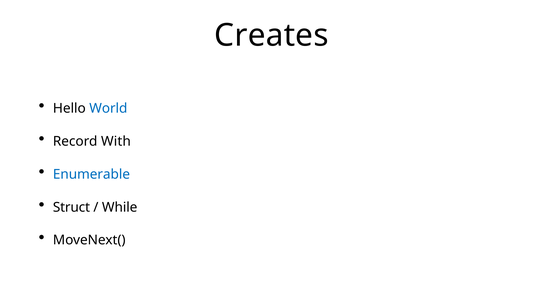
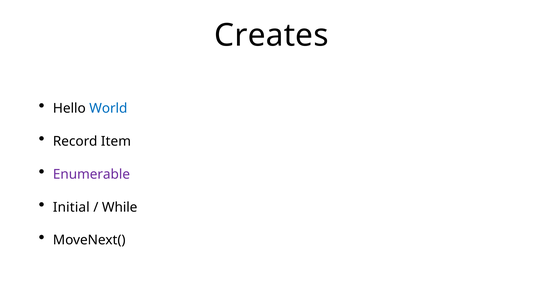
With: With -> Item (116, 142)
Enumerable colour: blue -> purple (91, 175)
Struct: Struct -> Initial (71, 208)
